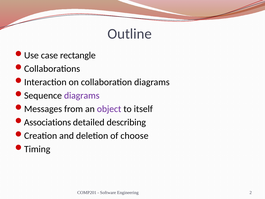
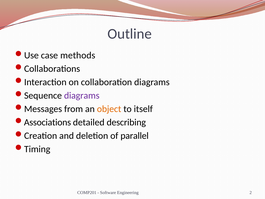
rectangle: rectangle -> methods (78, 55)
object colour: purple -> orange (109, 109)
choose: choose -> parallel (135, 136)
